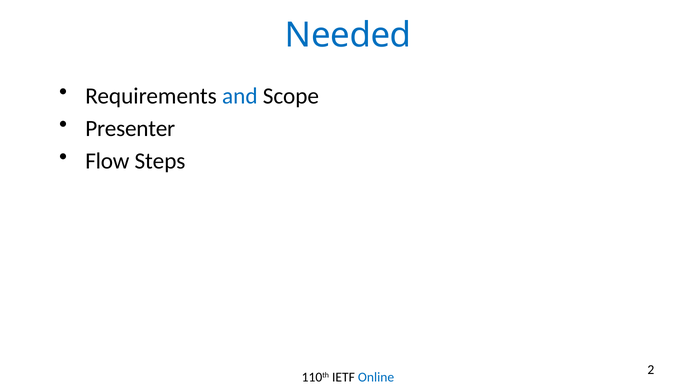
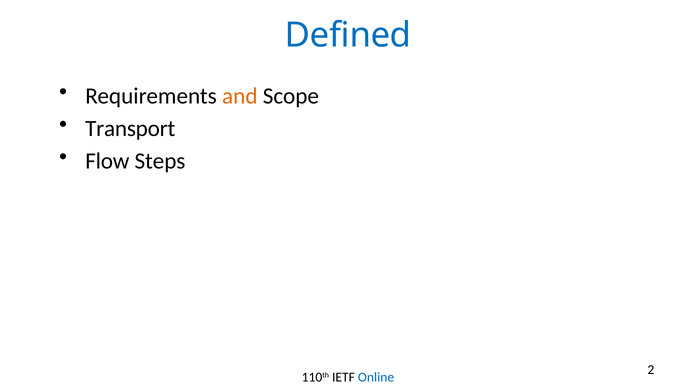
Needed: Needed -> Defined (348, 35)
and colour: blue -> orange (240, 96)
Presenter: Presenter -> Transport (130, 128)
